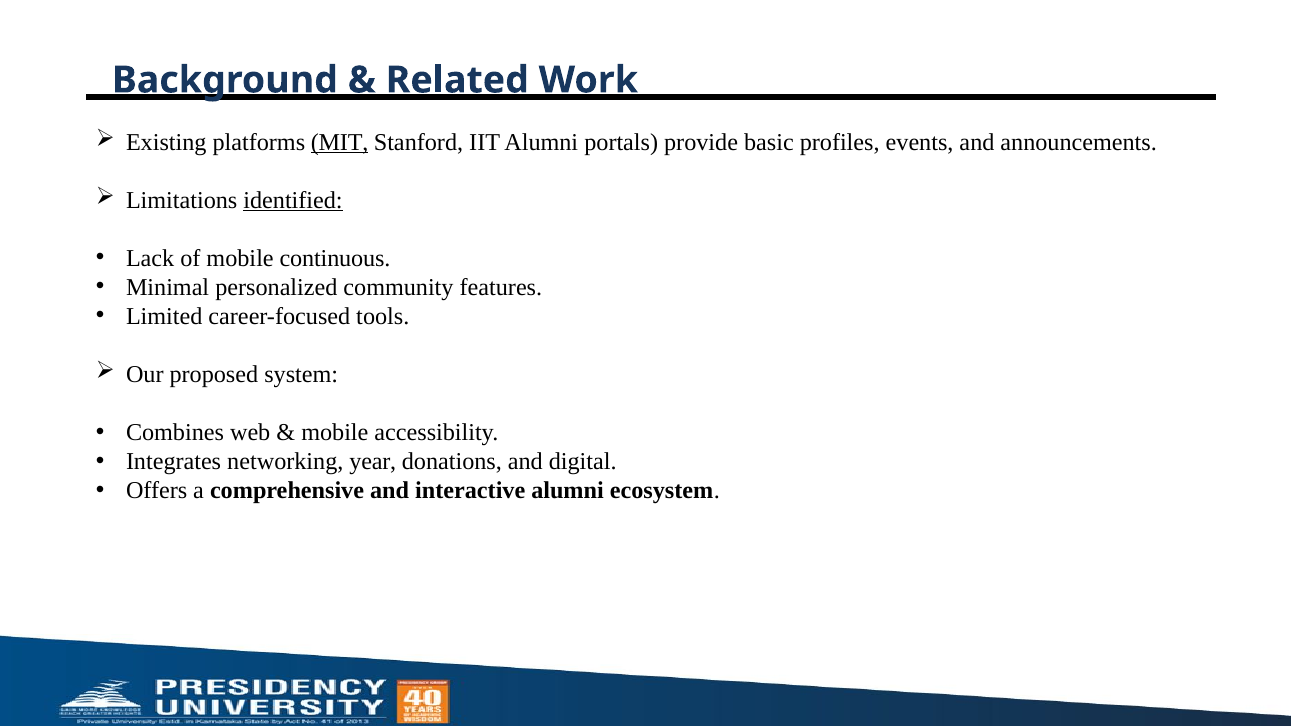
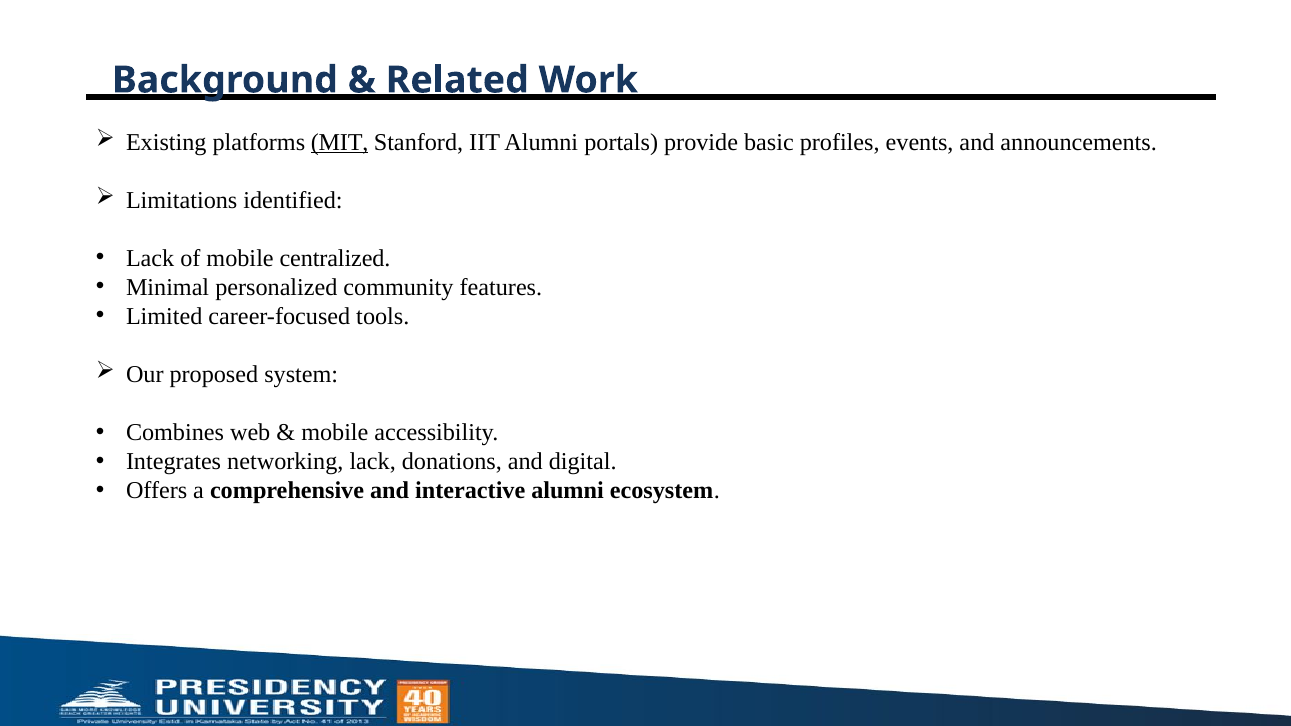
identified underline: present -> none (293, 200)
continuous: continuous -> centralized (335, 258)
networking year: year -> lack (373, 462)
